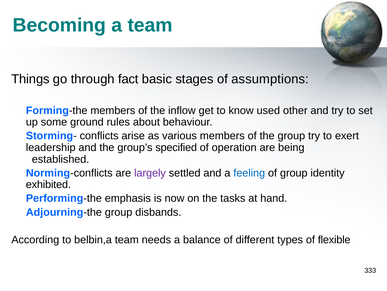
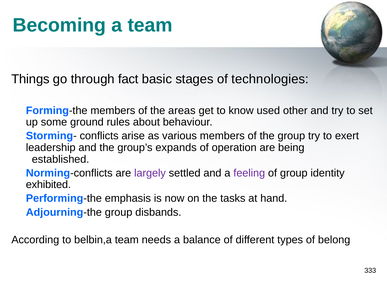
assumptions: assumptions -> technologies (270, 79)
inflow: inflow -> areas (182, 110)
specified: specified -> expands (176, 147)
feeling colour: blue -> purple (249, 173)
flexible: flexible -> belong (334, 239)
